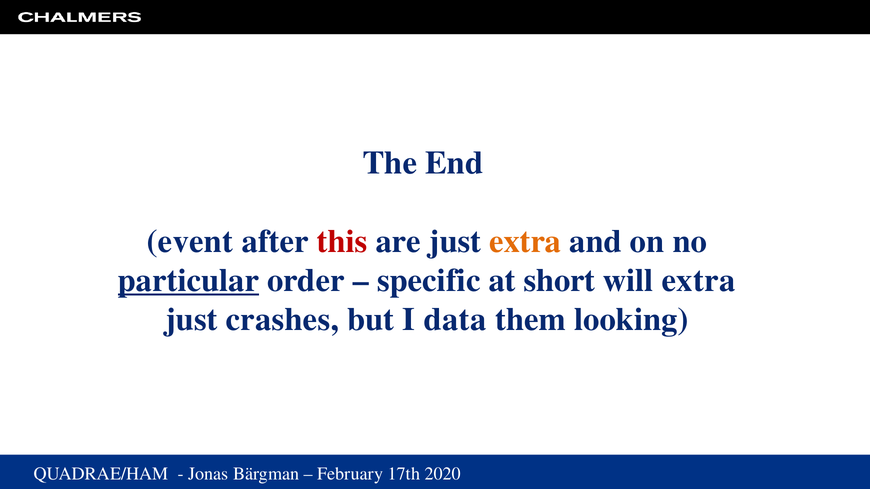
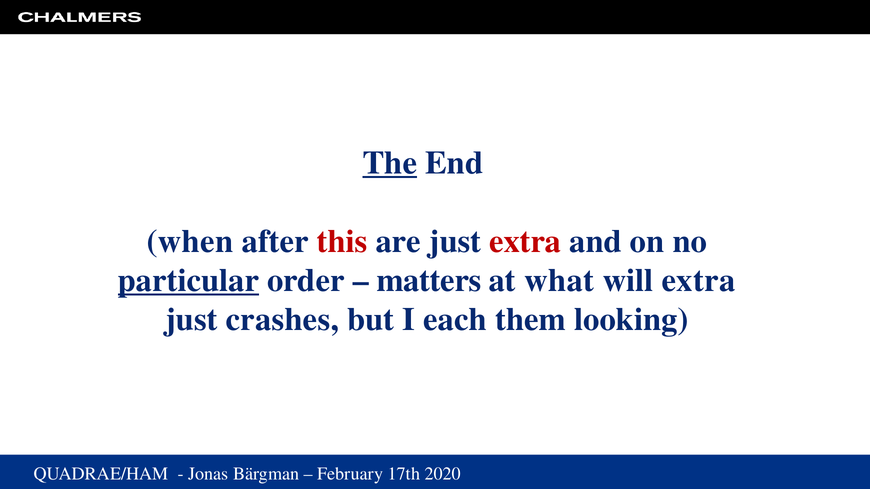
The underline: none -> present (390, 163)
event: event -> when (190, 241)
extra colour: orange -> red (525, 241)
specific: specific -> matters (429, 281)
short: short -> what (559, 281)
data: data -> each (455, 320)
